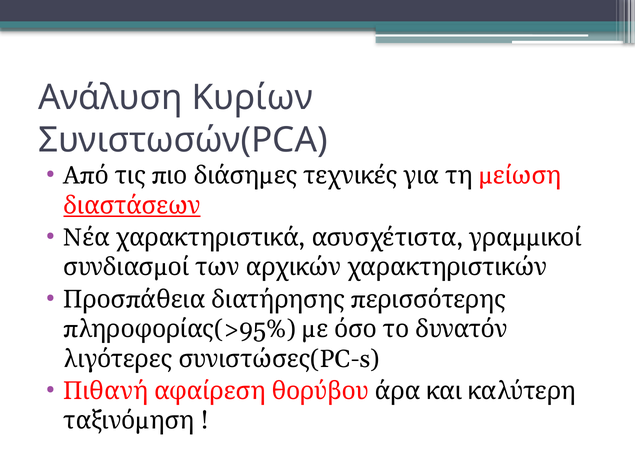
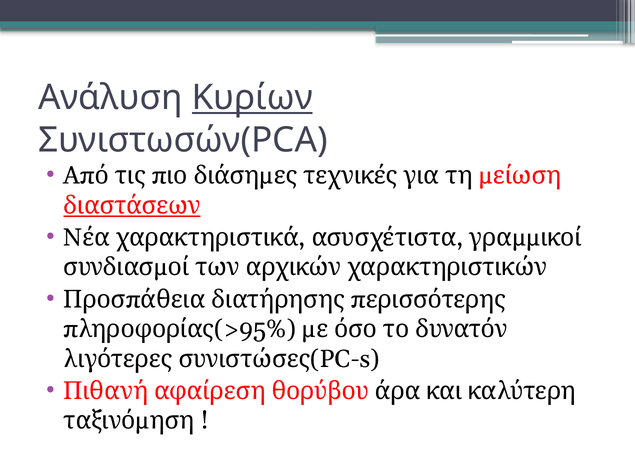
Κυρίων underline: none -> present (252, 98)
